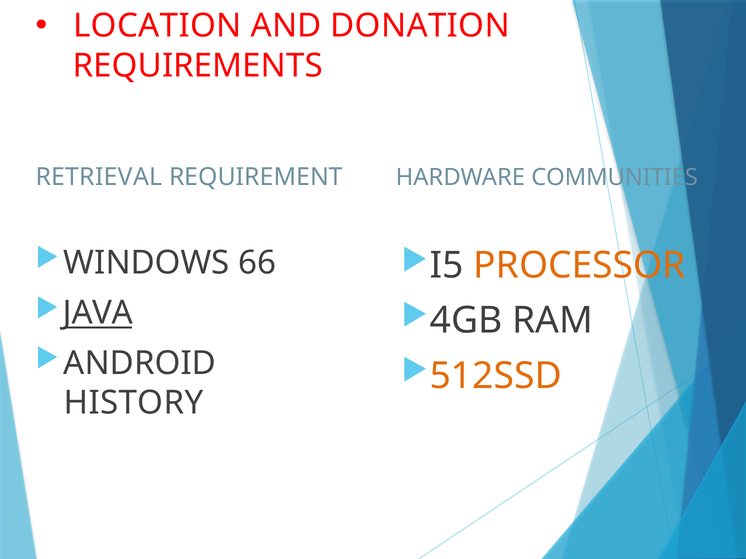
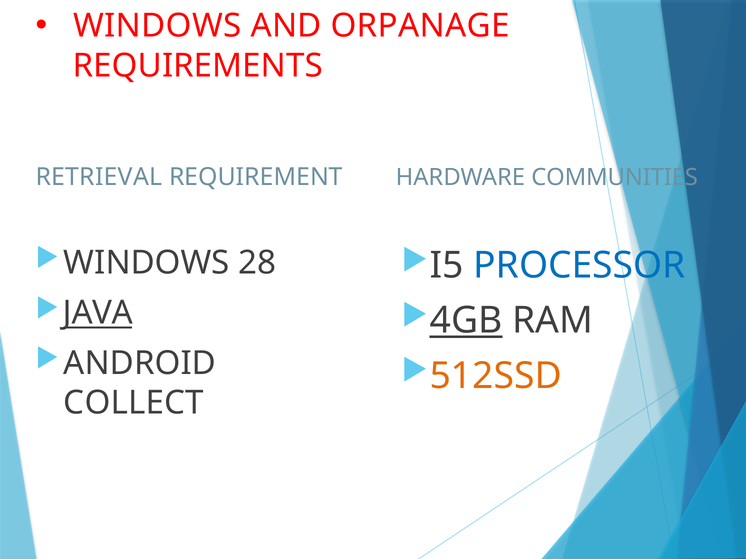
LOCATION: LOCATION -> WINDOWS (157, 26)
DONATION: DONATION -> ORPANAGE (420, 26)
66: 66 -> 28 (257, 263)
PROCESSOR colour: orange -> blue (579, 266)
4GB underline: none -> present (466, 321)
HISTORY: HISTORY -> COLLECT (134, 403)
